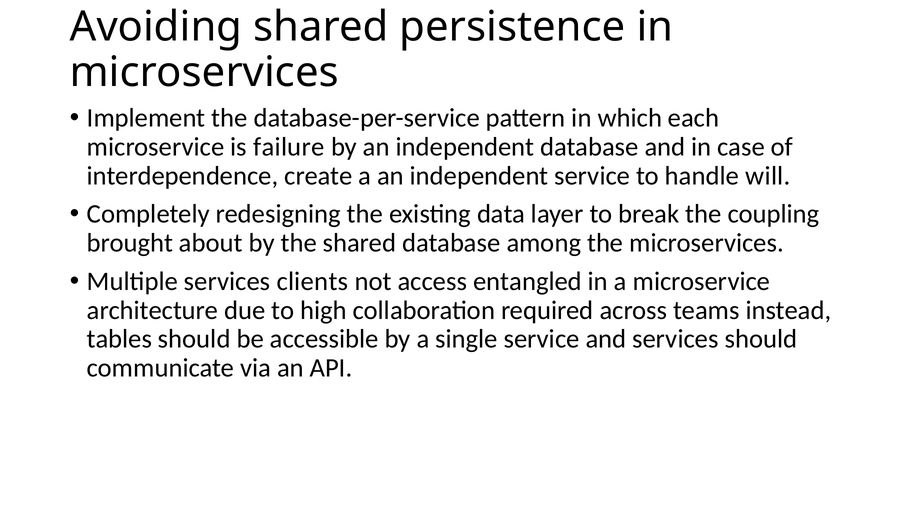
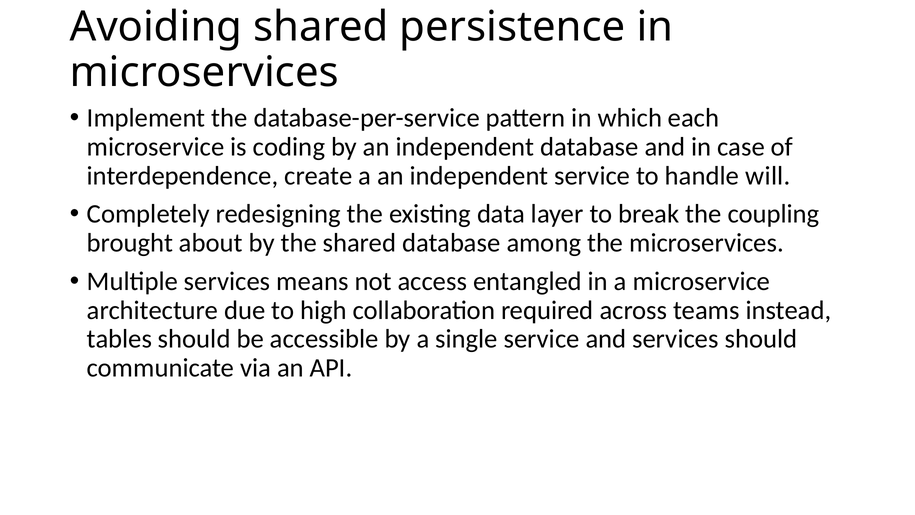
failure: failure -> coding (289, 147)
clients: clients -> means (312, 281)
